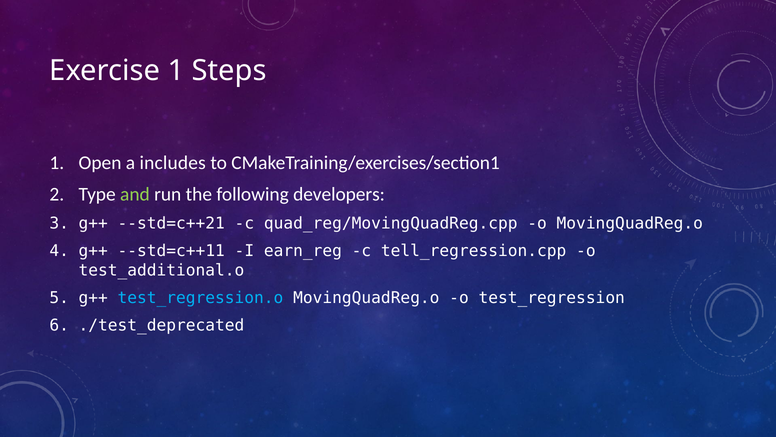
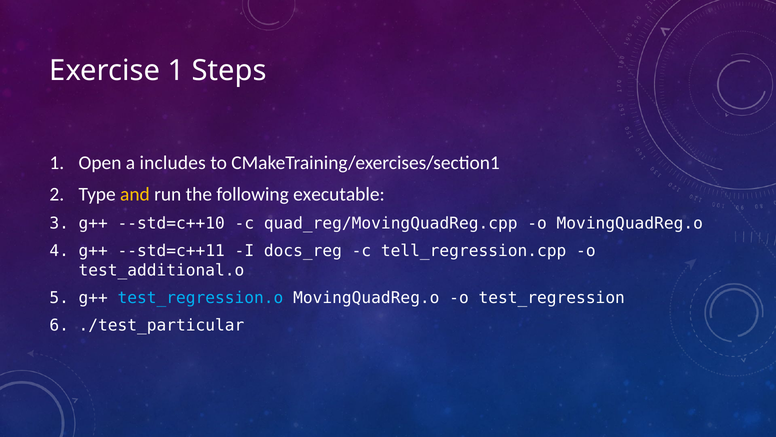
and colour: light green -> yellow (135, 194)
developers: developers -> executable (339, 194)
--std=c++21: --std=c++21 -> --std=c++10 (171, 223)
earn_reg: earn_reg -> docs_reg (303, 251)
./test_deprecated: ./test_deprecated -> ./test_particular (161, 325)
